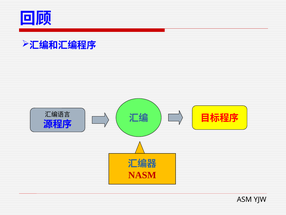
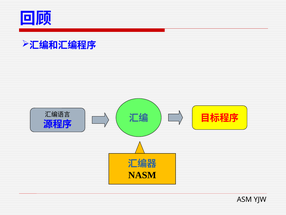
NASM colour: red -> black (142, 175)
